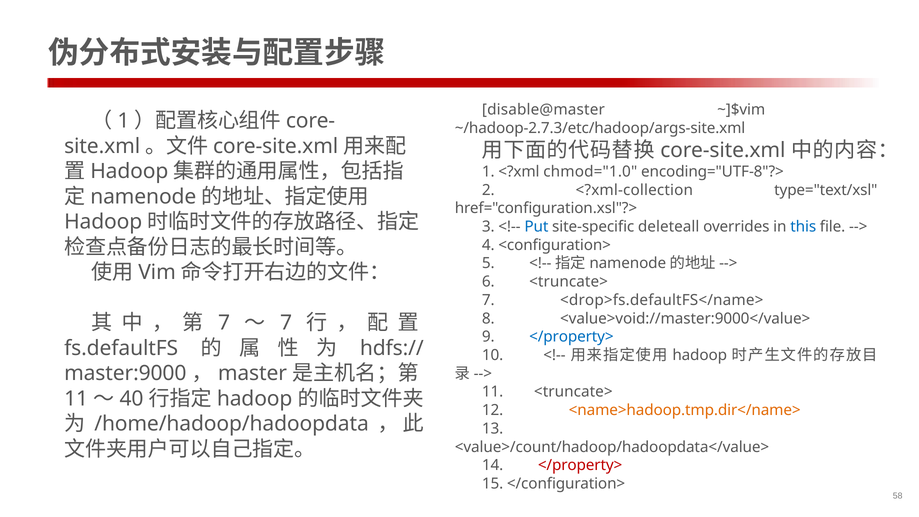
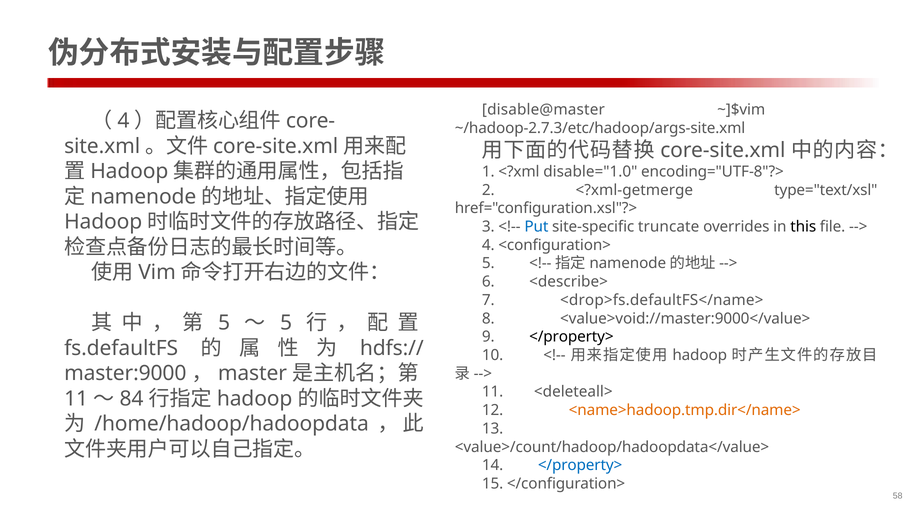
1: 1 -> 4 (123, 121)
chmod="1.0: chmod="1.0 -> disable="1.0 (590, 172)
<?xml-collection: <?xml-collection -> <?xml-getmerge (634, 190)
deleteall: deleteall -> truncate (669, 227)
this colour: blue -> black (803, 227)
6 <truncate>: <truncate> -> <describe> (569, 282)
7: 7 -> 5 (224, 323)
7: 7 -> 5 (286, 323)
</property> colour: blue -> black (571, 337)
11 <truncate>: <truncate> -> <deleteall> (573, 392)
40: 40 -> 84 (131, 399)
</property> colour: red -> blue (580, 466)
